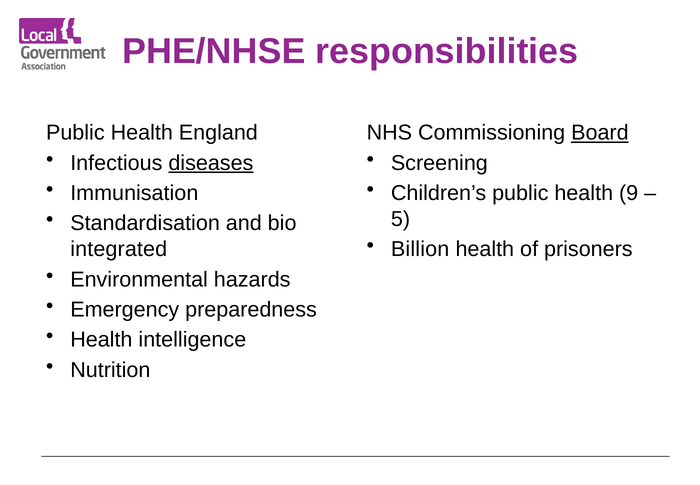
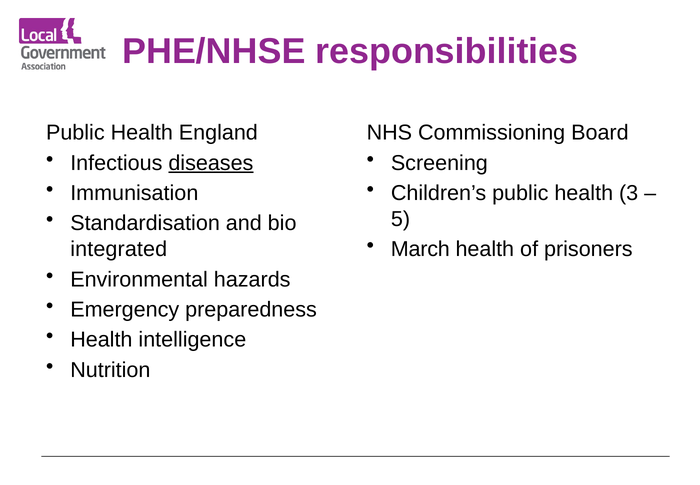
Board underline: present -> none (600, 133)
9: 9 -> 3 (629, 193)
Billion: Billion -> March (420, 249)
